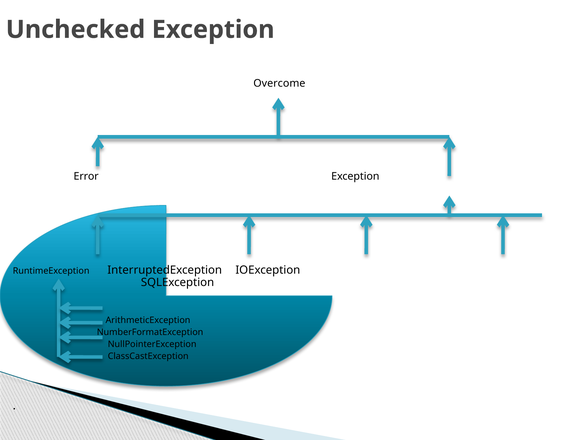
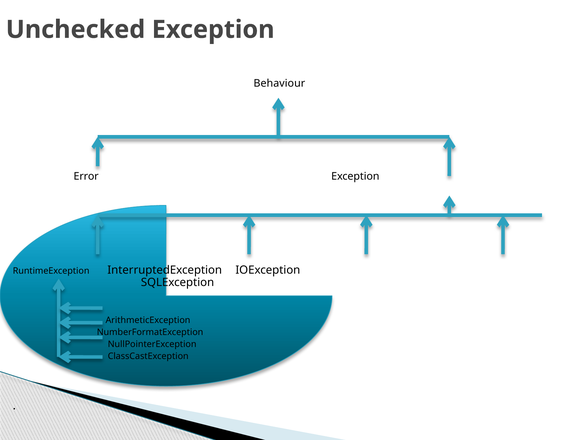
Overcome: Overcome -> Behaviour (279, 83)
